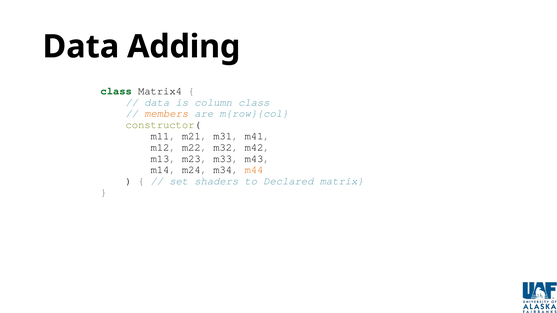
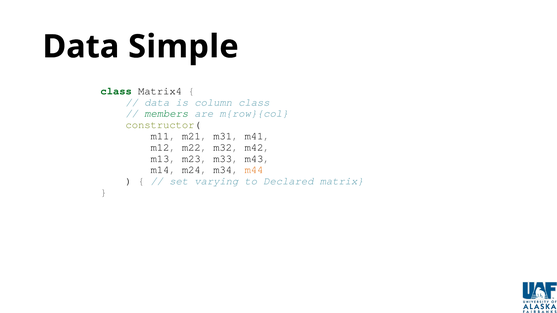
Adding: Adding -> Simple (183, 47)
members colour: orange -> green (166, 114)
shaders: shaders -> varying (216, 181)
